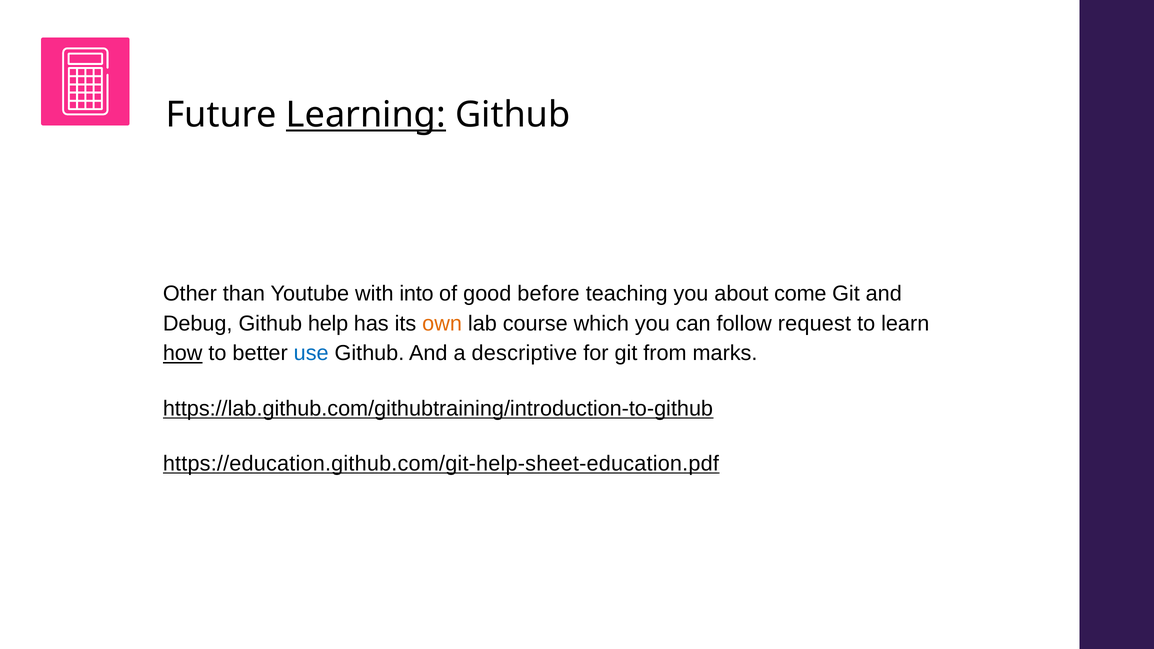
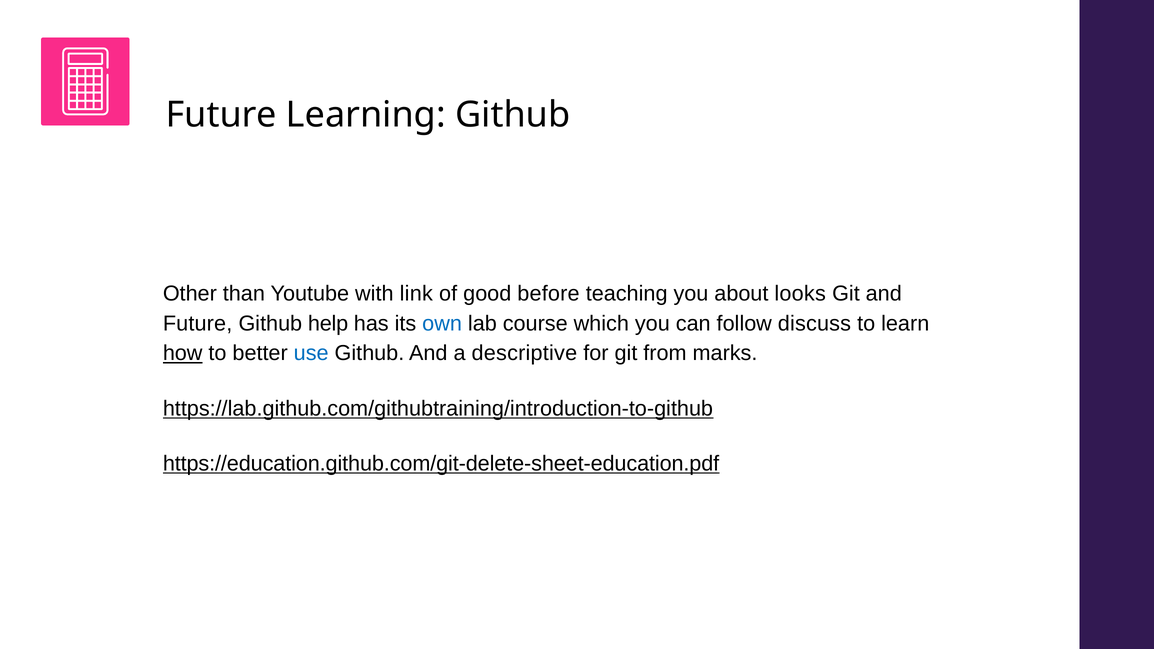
Learning underline: present -> none (366, 115)
into: into -> link (416, 294)
come: come -> looks (800, 294)
Debug: Debug -> Future (198, 324)
own colour: orange -> blue (442, 324)
request: request -> discuss (814, 324)
https://education.github.com/git-help-sheet-education.pdf: https://education.github.com/git-help-sheet-education.pdf -> https://education.github.com/git-delete-sheet-education.pdf (441, 464)
